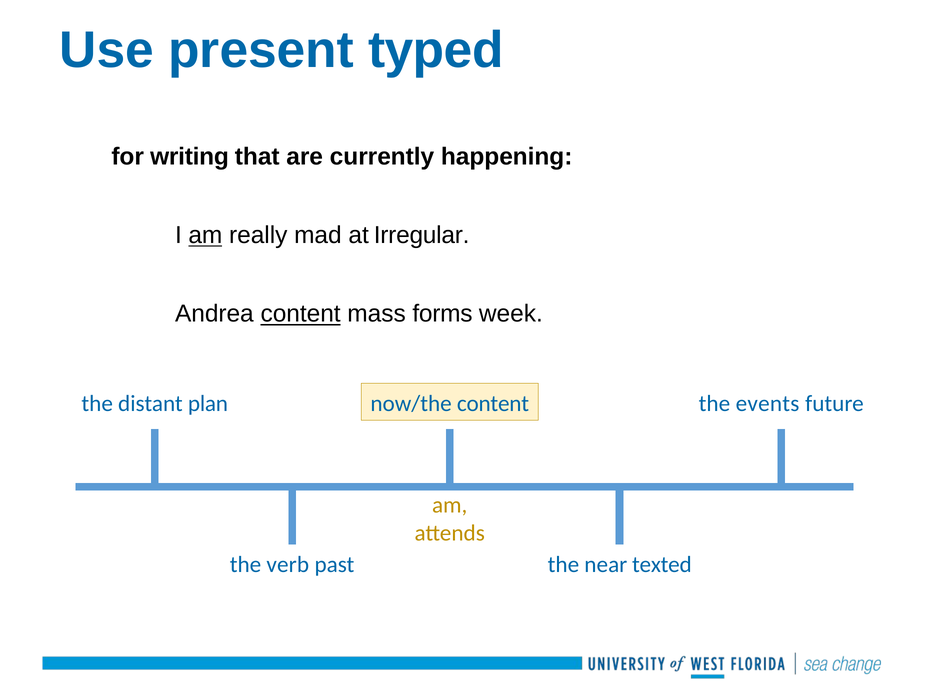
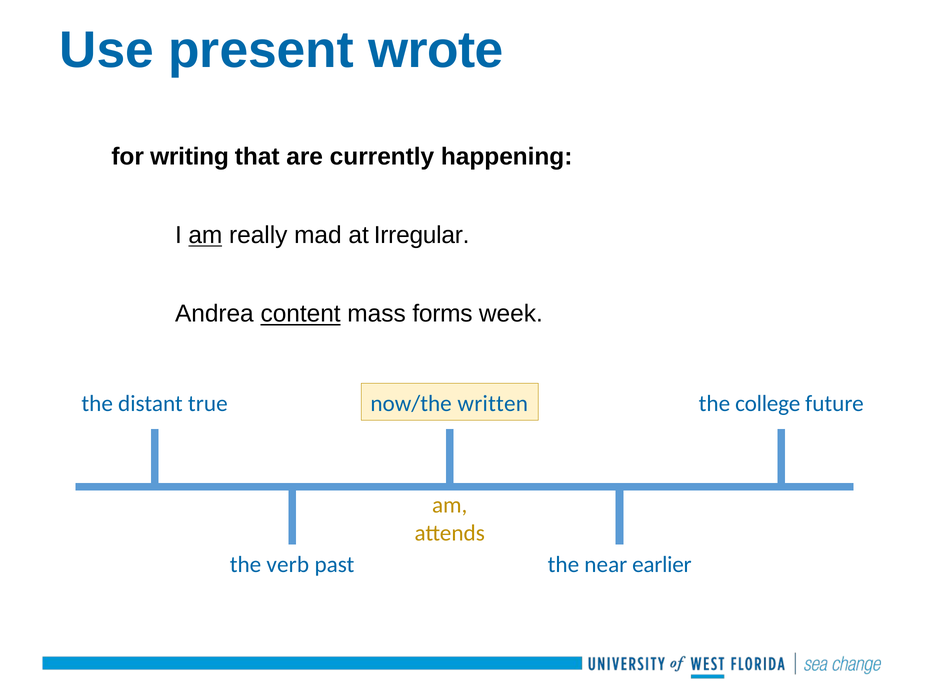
typed: typed -> wrote (436, 50)
now/the content: content -> written (493, 403)
events: events -> college (768, 404)
plan: plan -> true (208, 404)
texted: texted -> earlier (662, 565)
